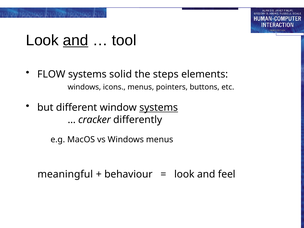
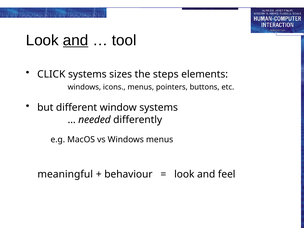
FLOW: FLOW -> CLICK (51, 74)
solid: solid -> sizes (121, 74)
systems underline: present -> none (159, 108)
cracker: cracker -> needed (94, 120)
